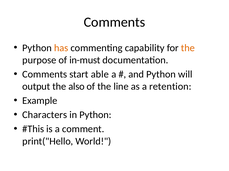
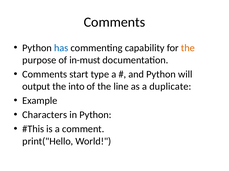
has colour: orange -> blue (61, 48)
able: able -> type (100, 75)
also: also -> into (76, 87)
retention: retention -> duplicate (170, 87)
